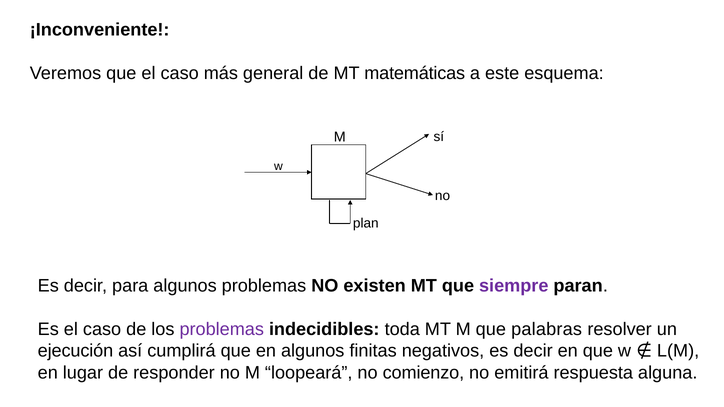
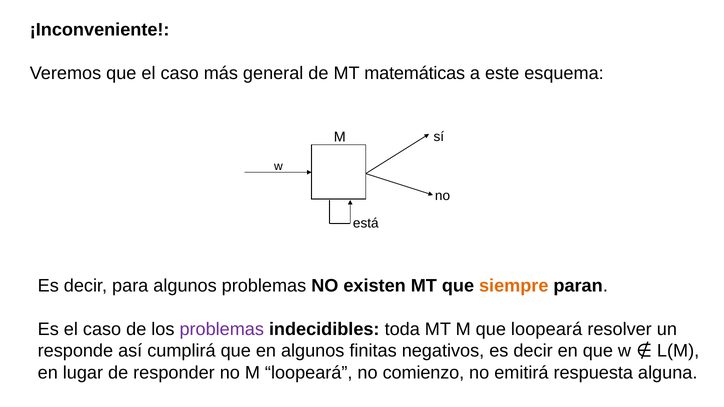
plan: plan -> está (366, 223)
siempre colour: purple -> orange (514, 286)
que palabras: palabras -> loopeará (547, 329)
ejecución: ejecución -> responde (75, 351)
